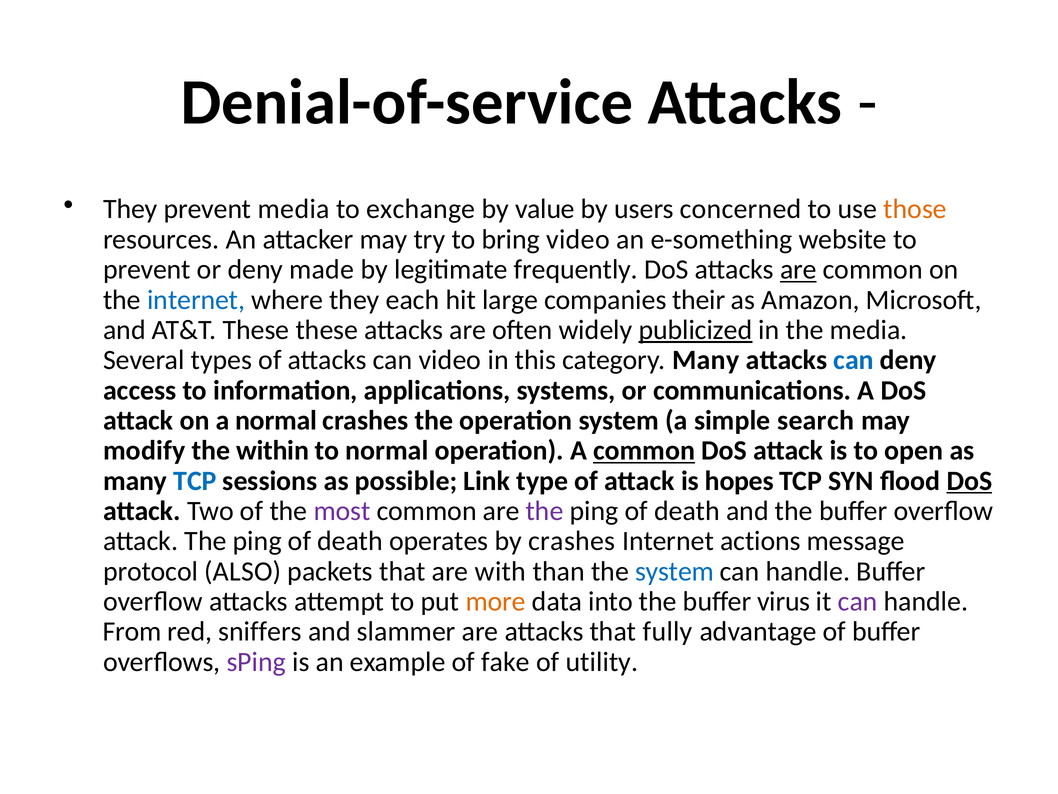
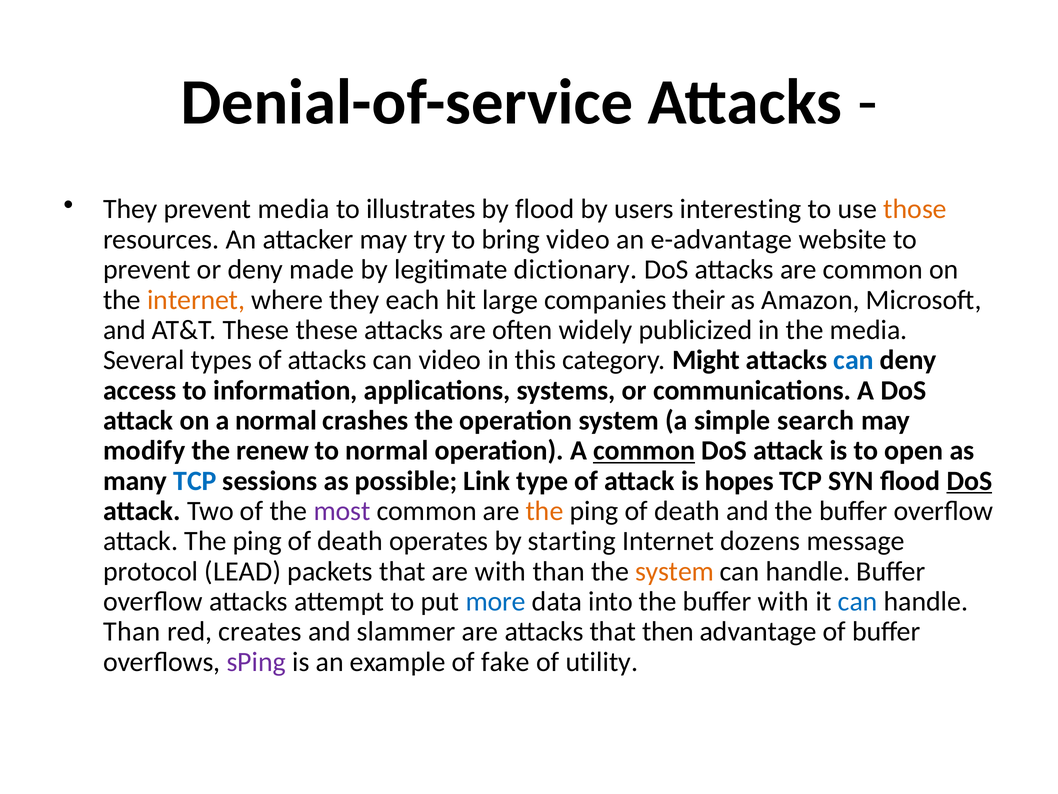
exchange: exchange -> illustrates (421, 209)
by value: value -> flood (545, 209)
concerned: concerned -> interesting (741, 209)
e-something: e-something -> e-advantage (721, 239)
frequently: frequently -> dictionary (576, 269)
are underline: present -> none (798, 269)
internet colour: blue -> orange (196, 300)
publicized underline: present -> none (696, 330)
category Many: Many -> Might (706, 360)
within: within -> renew (273, 450)
the colour: purple -> orange (545, 511)
by crashes: crashes -> starting (572, 541)
actions: actions -> dozens (760, 541)
ALSO: ALSO -> LEAD (243, 571)
system colour: blue -> orange (675, 571)
more colour: orange -> blue (496, 601)
buffer virus: virus -> with (783, 601)
can colour: purple -> blue (858, 601)
From: From -> Than (132, 631)
sniffers: sniffers -> creates (260, 631)
fully: fully -> then (668, 631)
